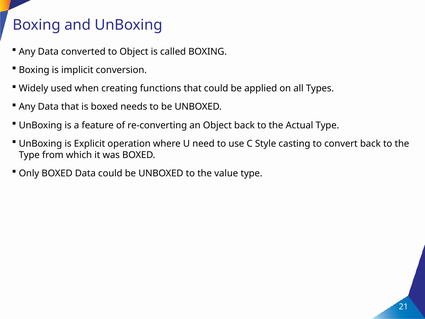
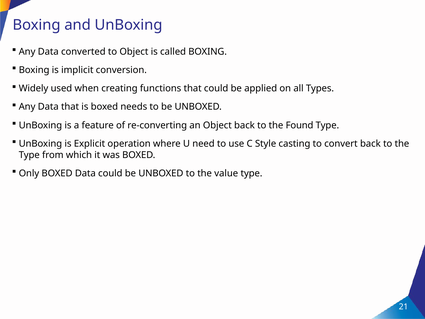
Actual: Actual -> Found (300, 125)
